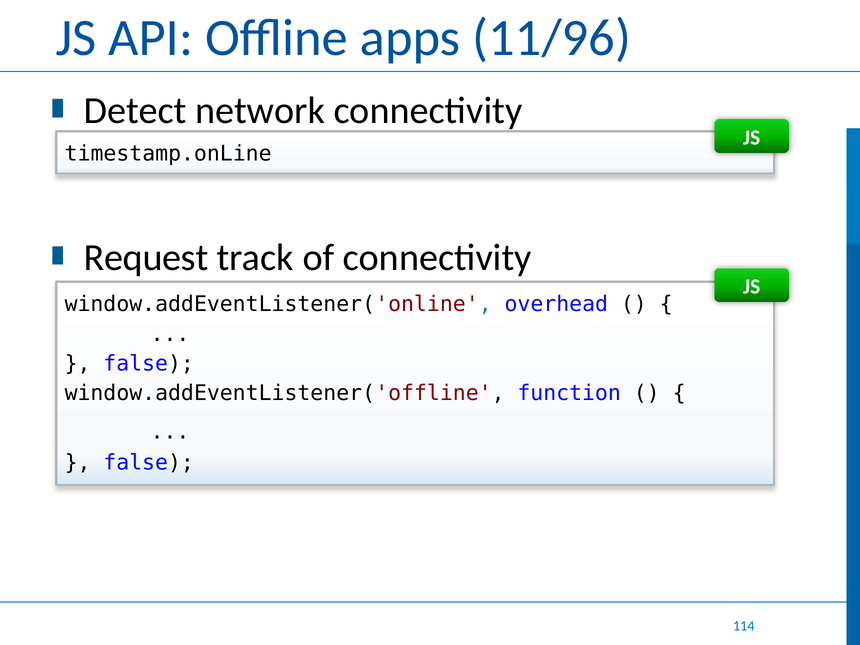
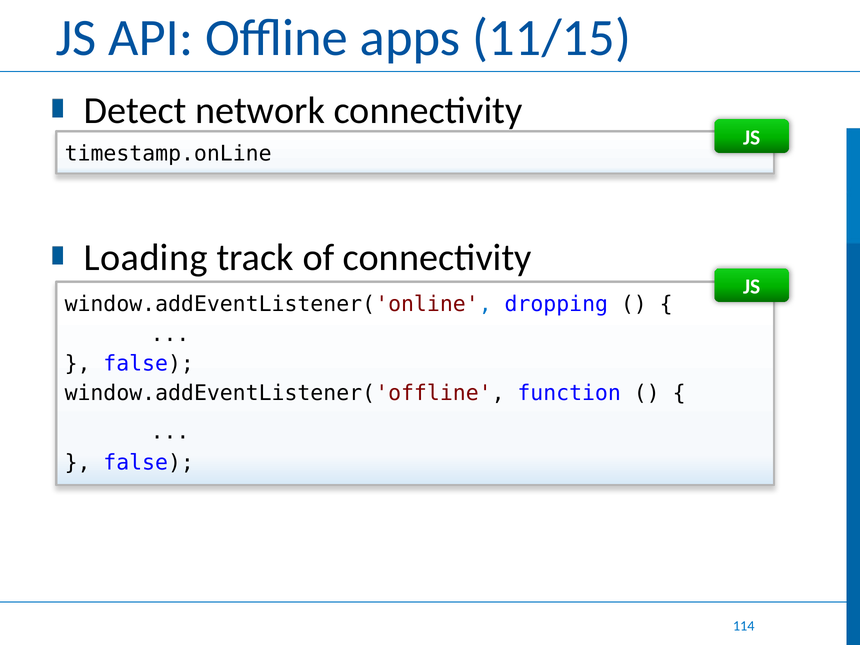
11/96: 11/96 -> 11/15 (552, 38)
Request: Request -> Loading (146, 258)
overhead: overhead -> dropping (556, 304)
